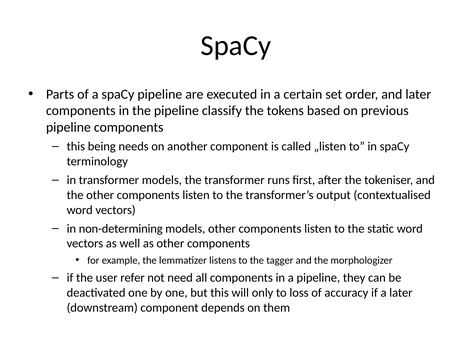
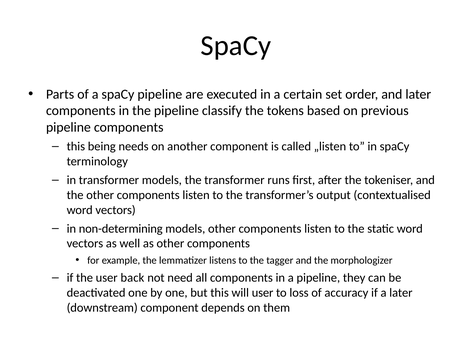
refer: refer -> back (132, 278)
will only: only -> user (263, 293)
